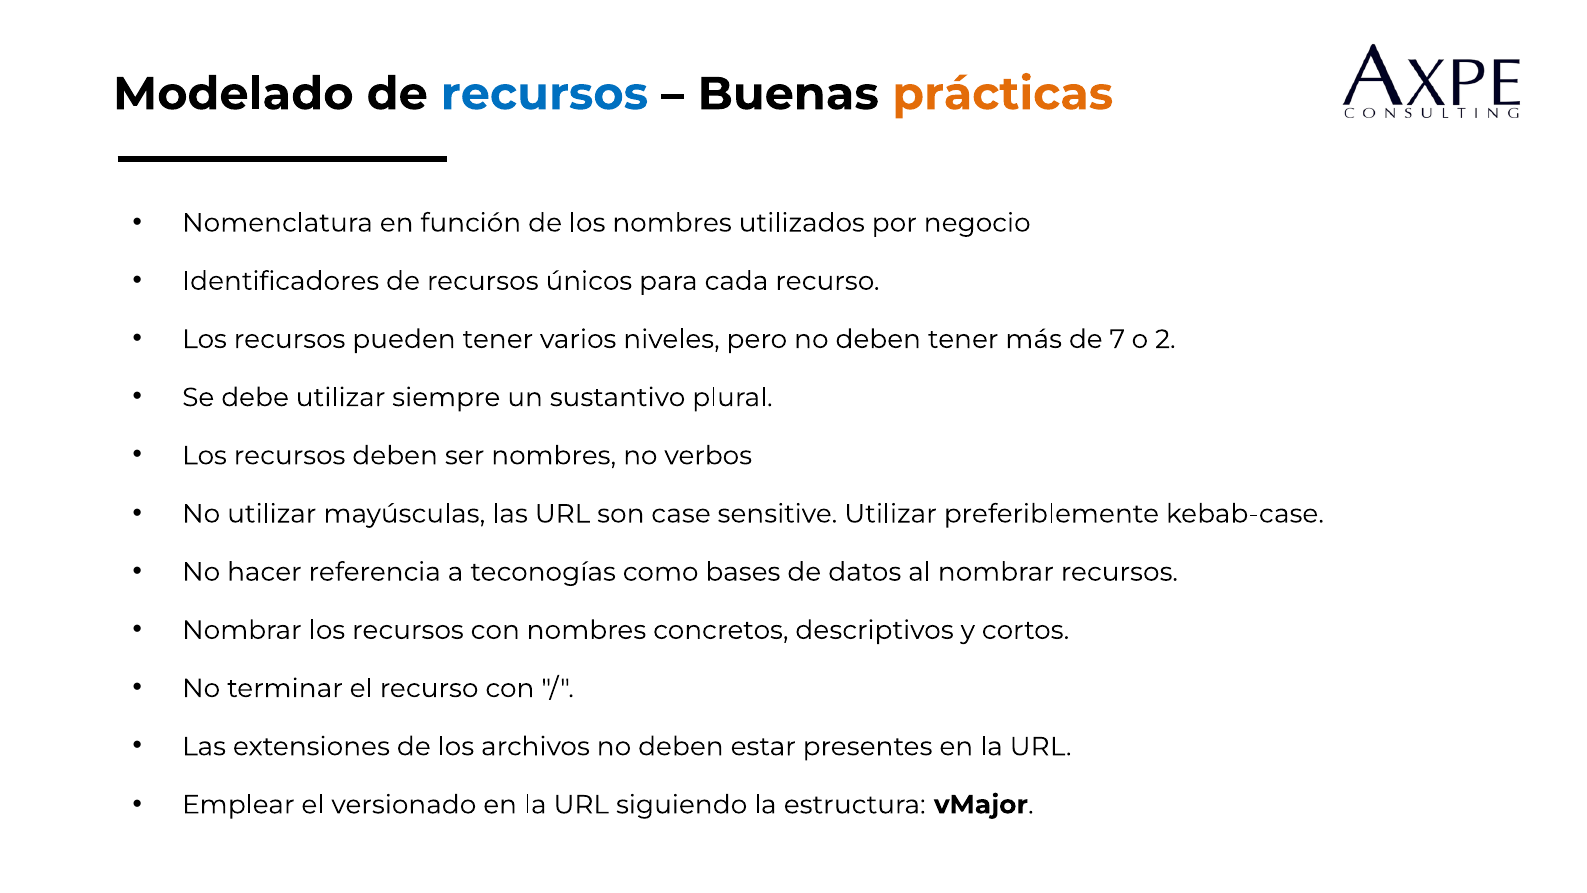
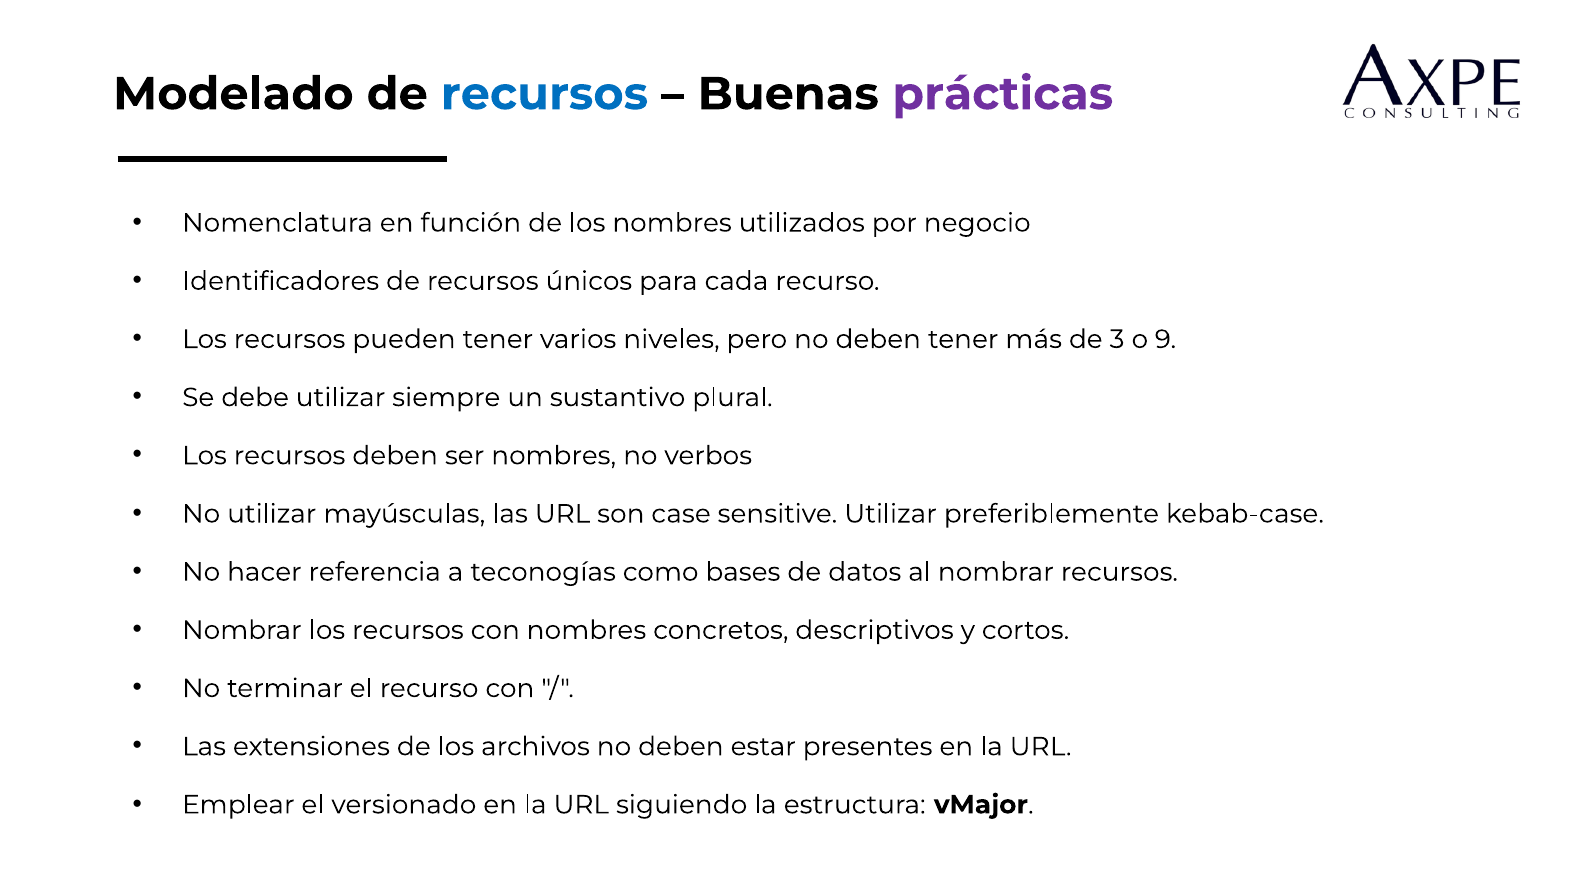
prácticas colour: orange -> purple (1003, 94)
7: 7 -> 3 (1117, 339)
2: 2 -> 9 (1165, 339)
